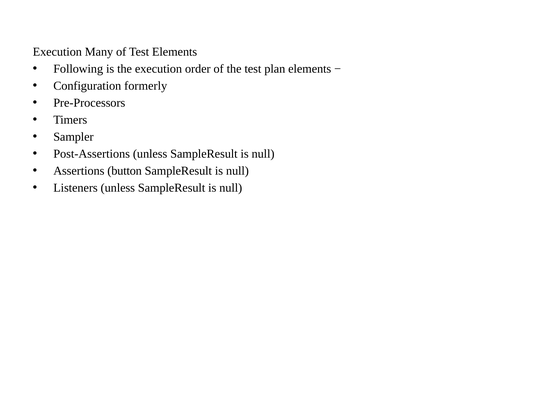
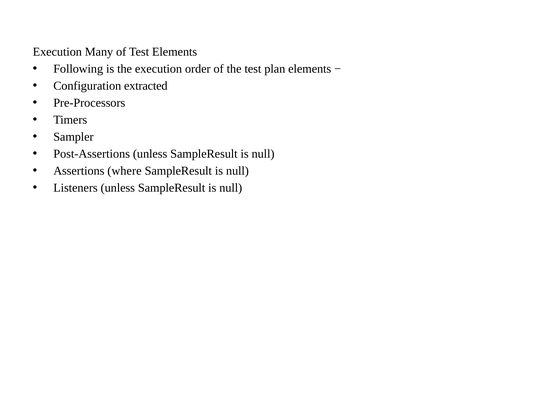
formerly: formerly -> extracted (146, 86)
button: button -> where (124, 171)
